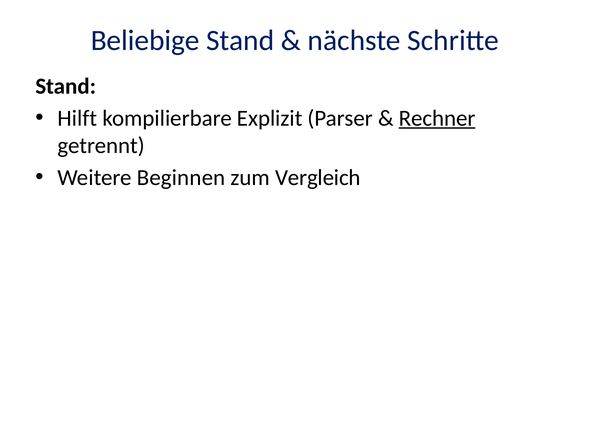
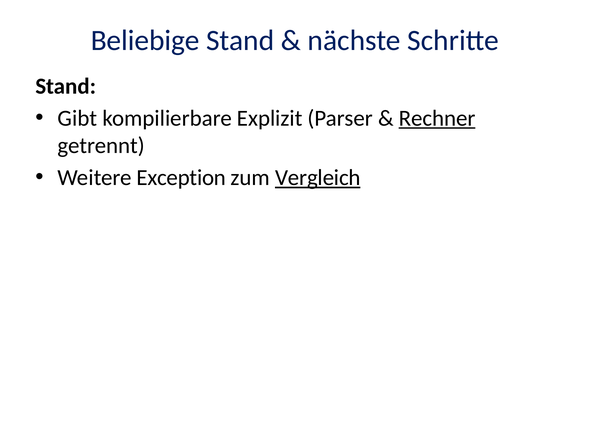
Hilft: Hilft -> Gibt (77, 118)
Beginnen: Beginnen -> Exception (181, 178)
Vergleich underline: none -> present (318, 178)
